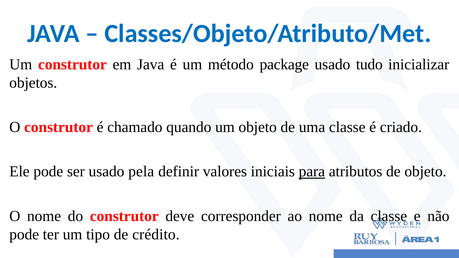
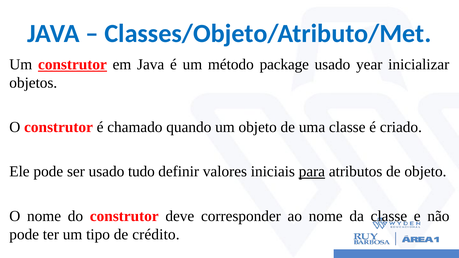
construtor underline: none -> present (72, 65)
tudo: tudo -> year (369, 65)
pela: pela -> tudo (141, 172)
